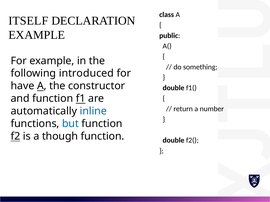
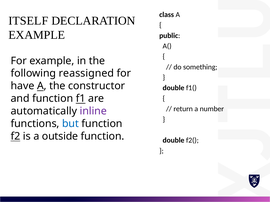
introduced: introduced -> reassigned (86, 74)
inline colour: blue -> purple (93, 111)
though: though -> outside (60, 137)
